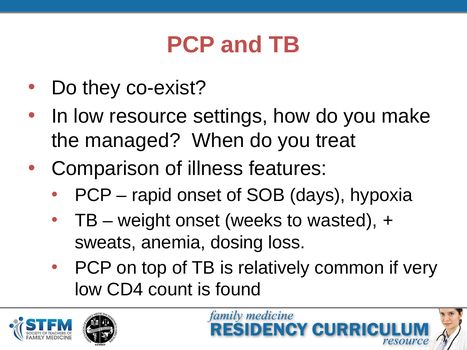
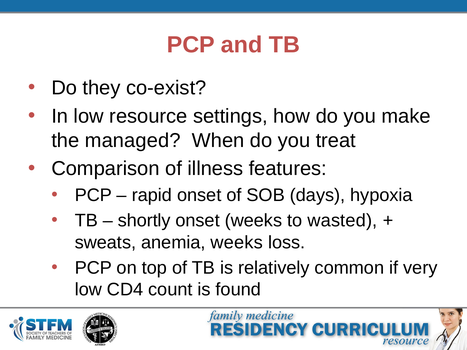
weight: weight -> shortly (144, 221)
anemia dosing: dosing -> weeks (237, 243)
